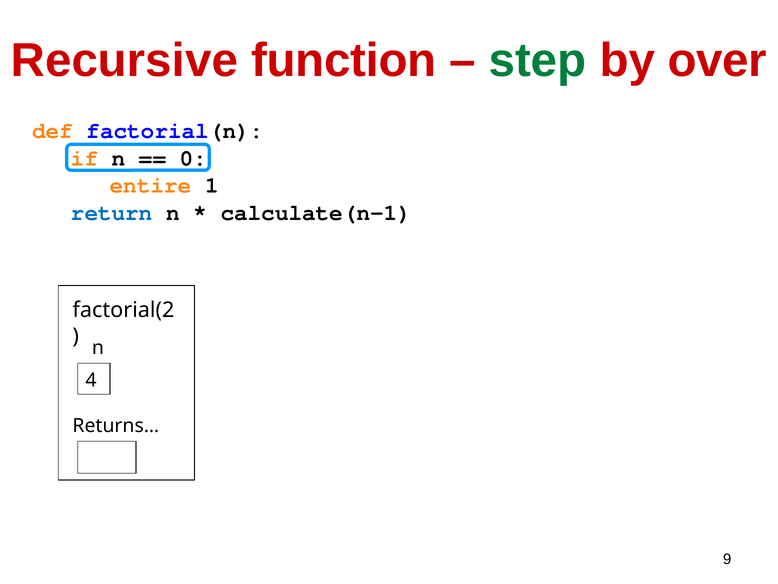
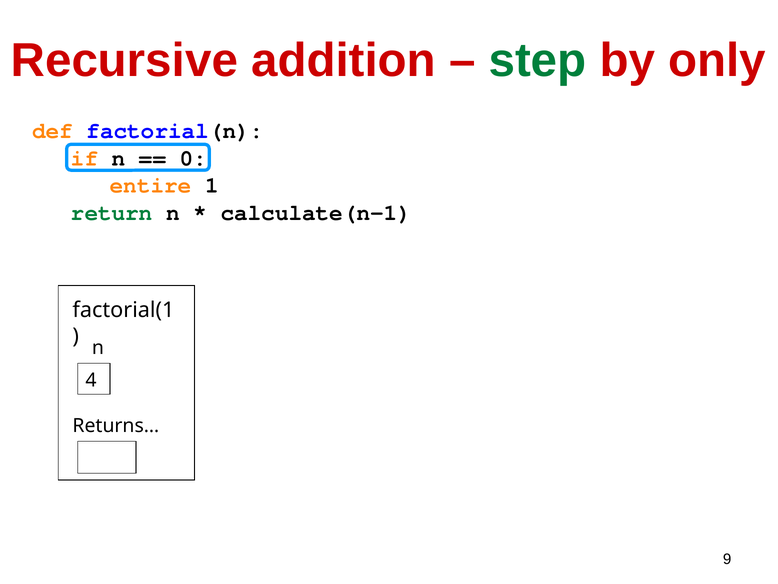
function: function -> addition (344, 60)
over: over -> only (717, 60)
return colour: blue -> green (112, 212)
factorial(2: factorial(2 -> factorial(1 (123, 310)
